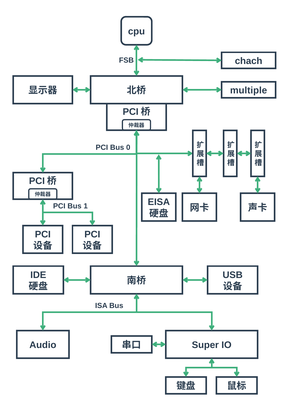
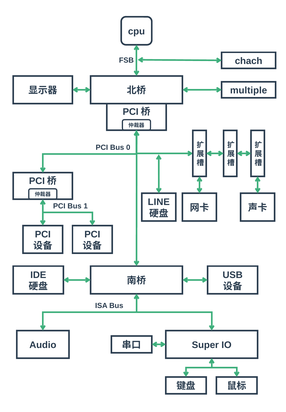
EISA: EISA -> LINE (159, 203)
